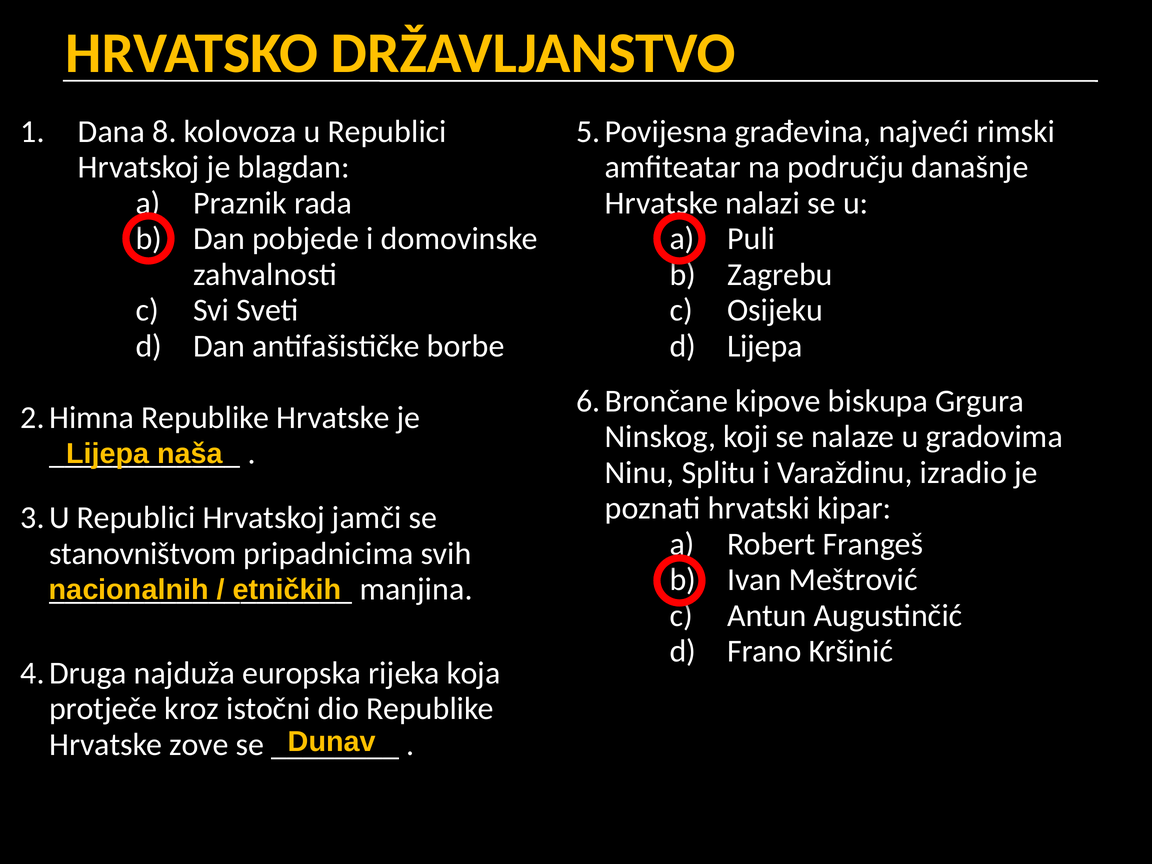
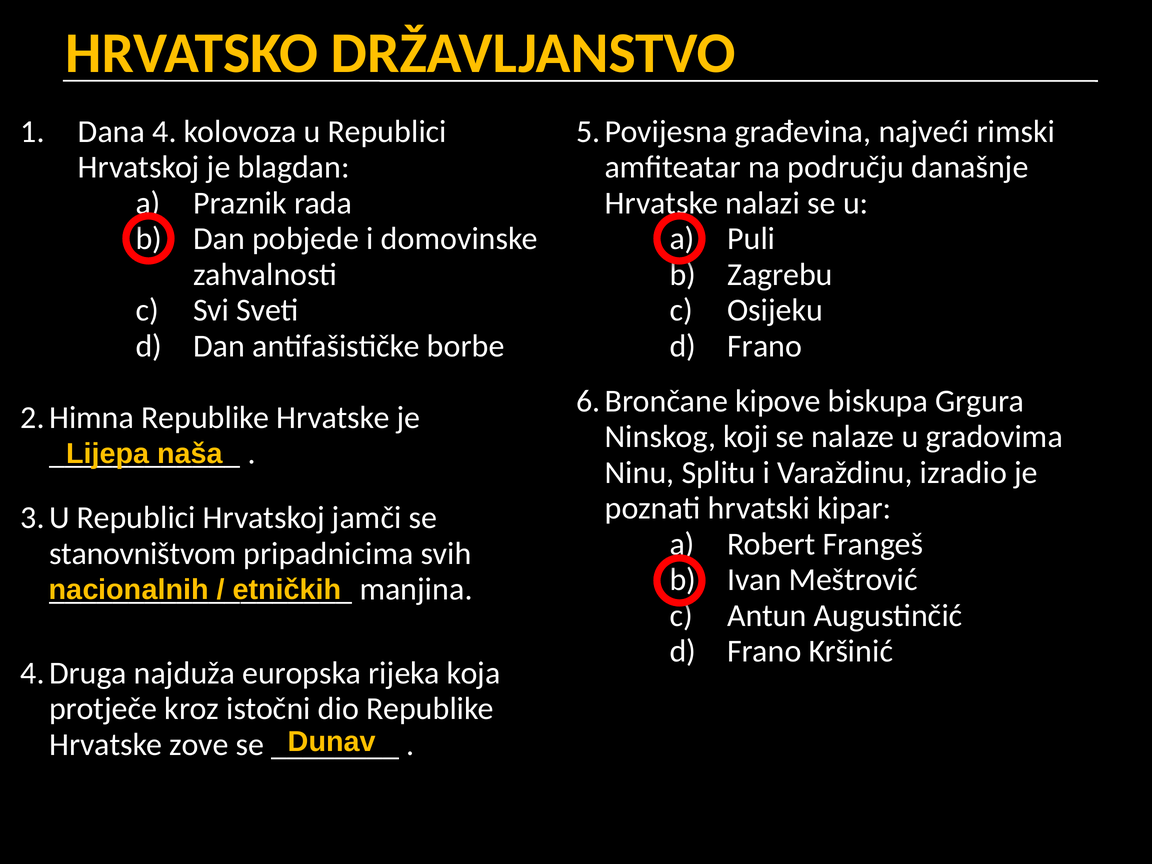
8: 8 -> 4 (164, 132)
Lijepa: Lijepa -> Frano (765, 346)
